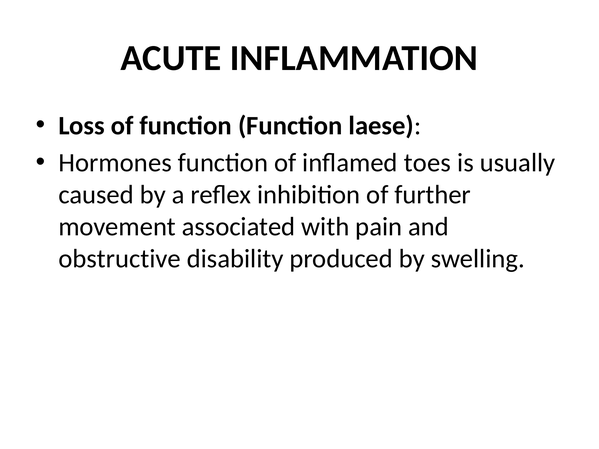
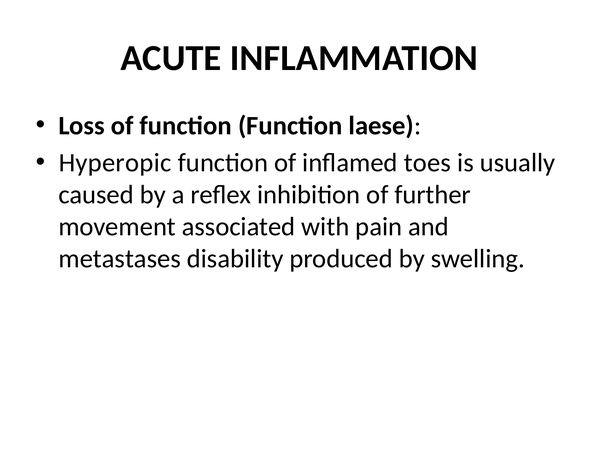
Hormones: Hormones -> Hyperopic (115, 163)
obstructive: obstructive -> metastases (120, 259)
